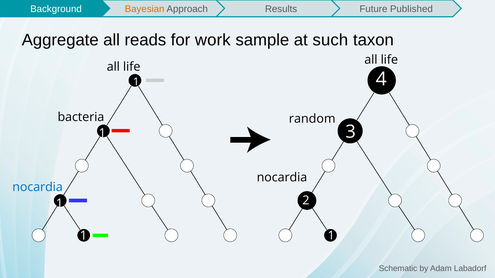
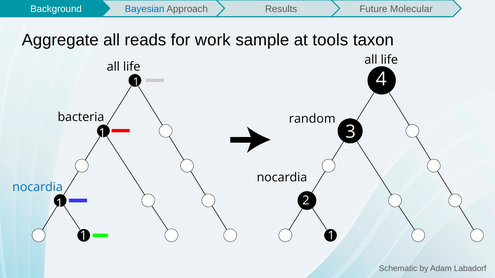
Bayesian colour: orange -> blue (145, 9)
Published: Published -> Molecular (411, 9)
such: such -> tools (330, 40)
